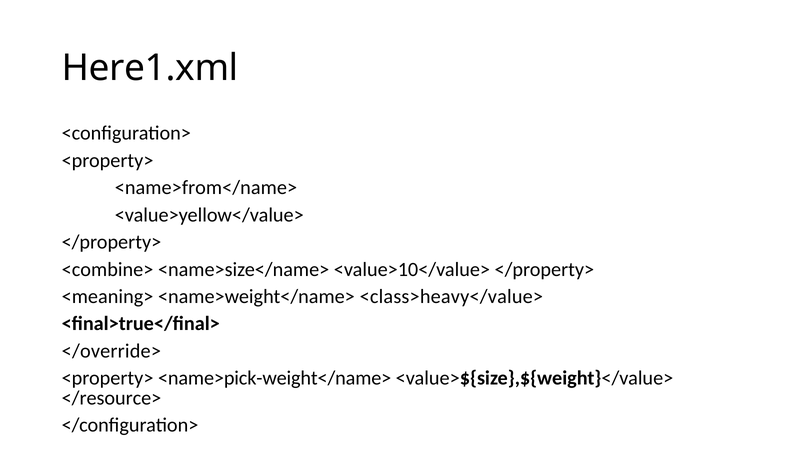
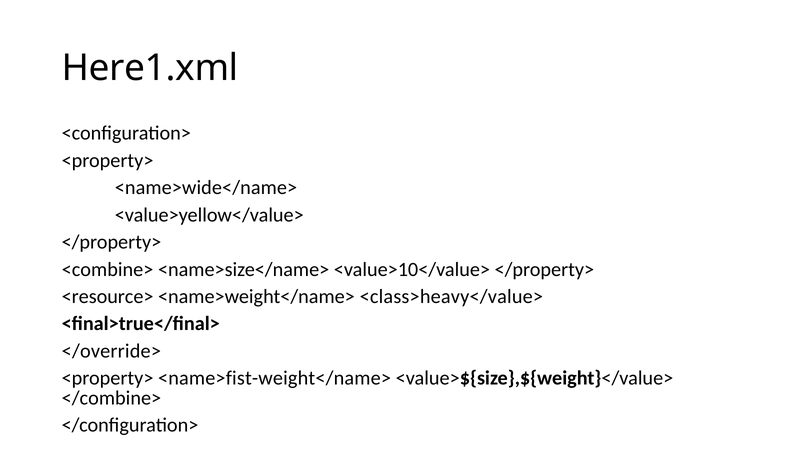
<name>from</name>: <name>from</name> -> <name>wide</name> (206, 188)
<meaning>: <meaning> -> <resource> (108, 297)
<name>pick-weight</name>: <name>pick-weight</name> -> <name>fist-weight</name> (274, 378)
</resource>: </resource> -> </combine> (111, 398)
